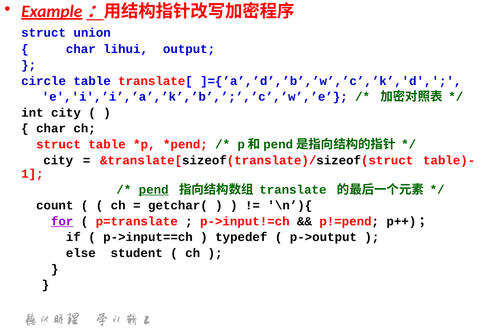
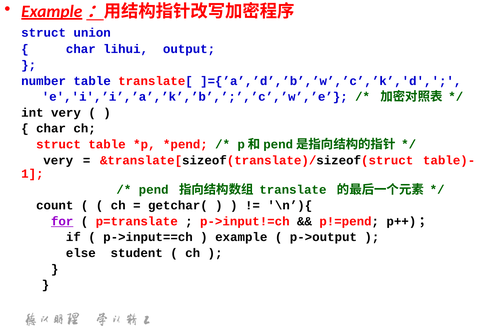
circle: circle -> number (44, 81)
int city: city -> very (66, 113)
city: city -> very (58, 160)
pend underline: present -> none (154, 190)
typedef: typedef -> example (241, 237)
